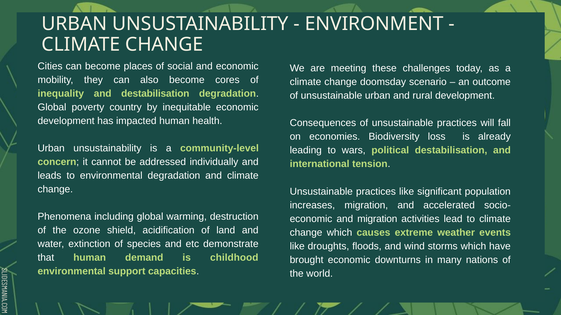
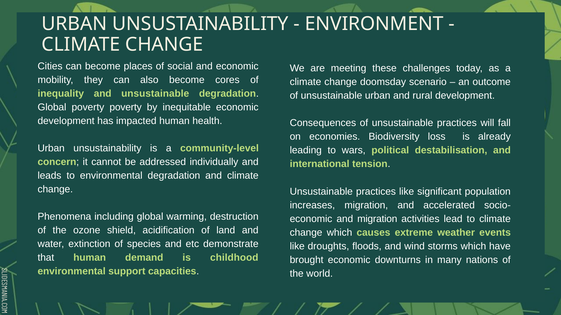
and destabilisation: destabilisation -> unsustainable (155, 94)
poverty country: country -> poverty (126, 107)
